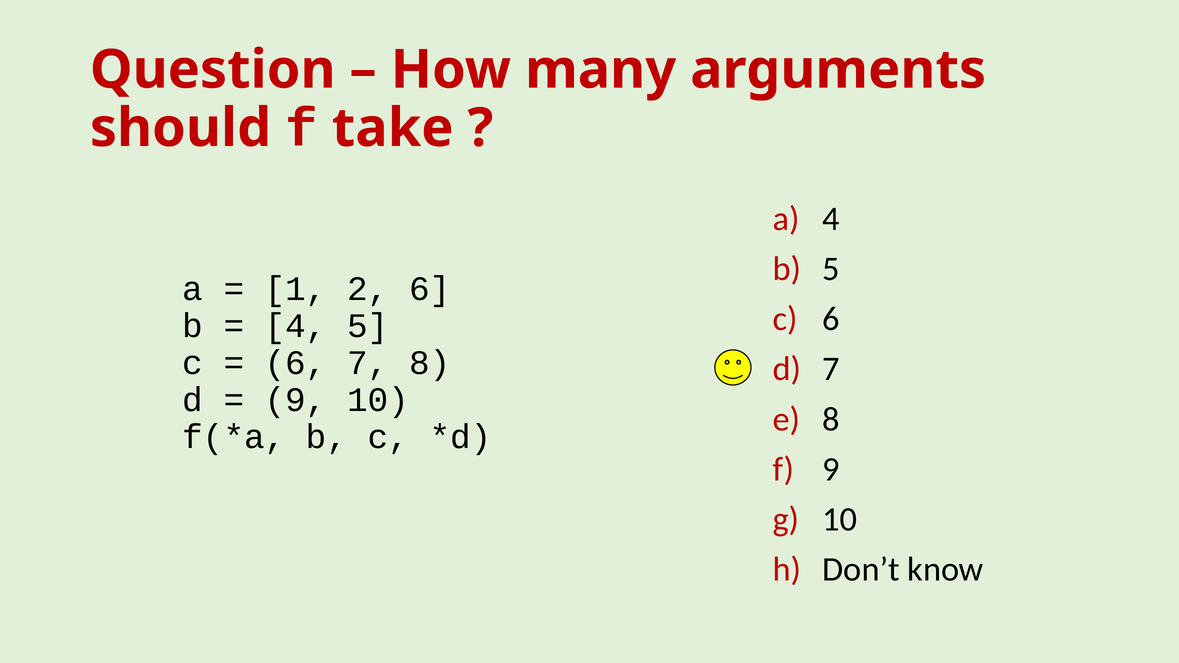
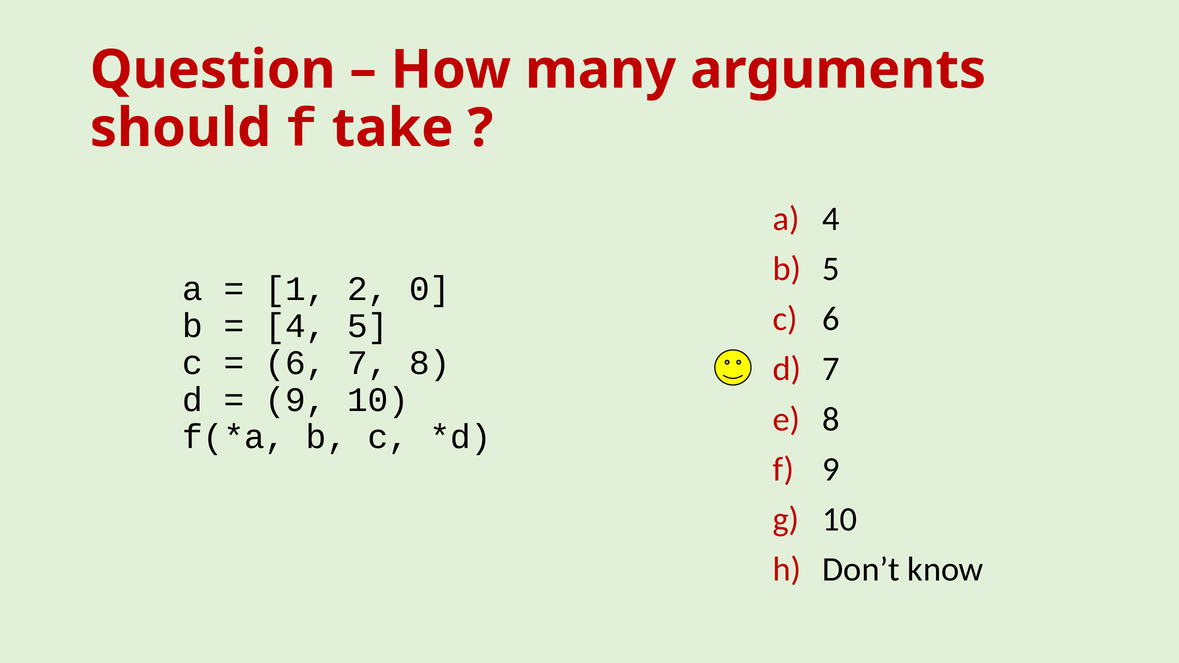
2 6: 6 -> 0 (430, 289)
